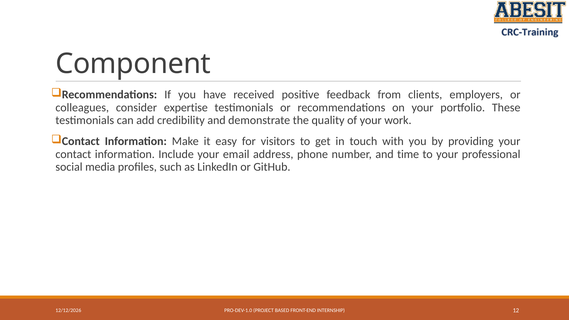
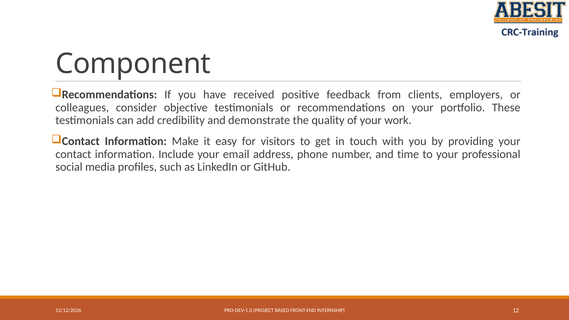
expertise: expertise -> objective (186, 107)
